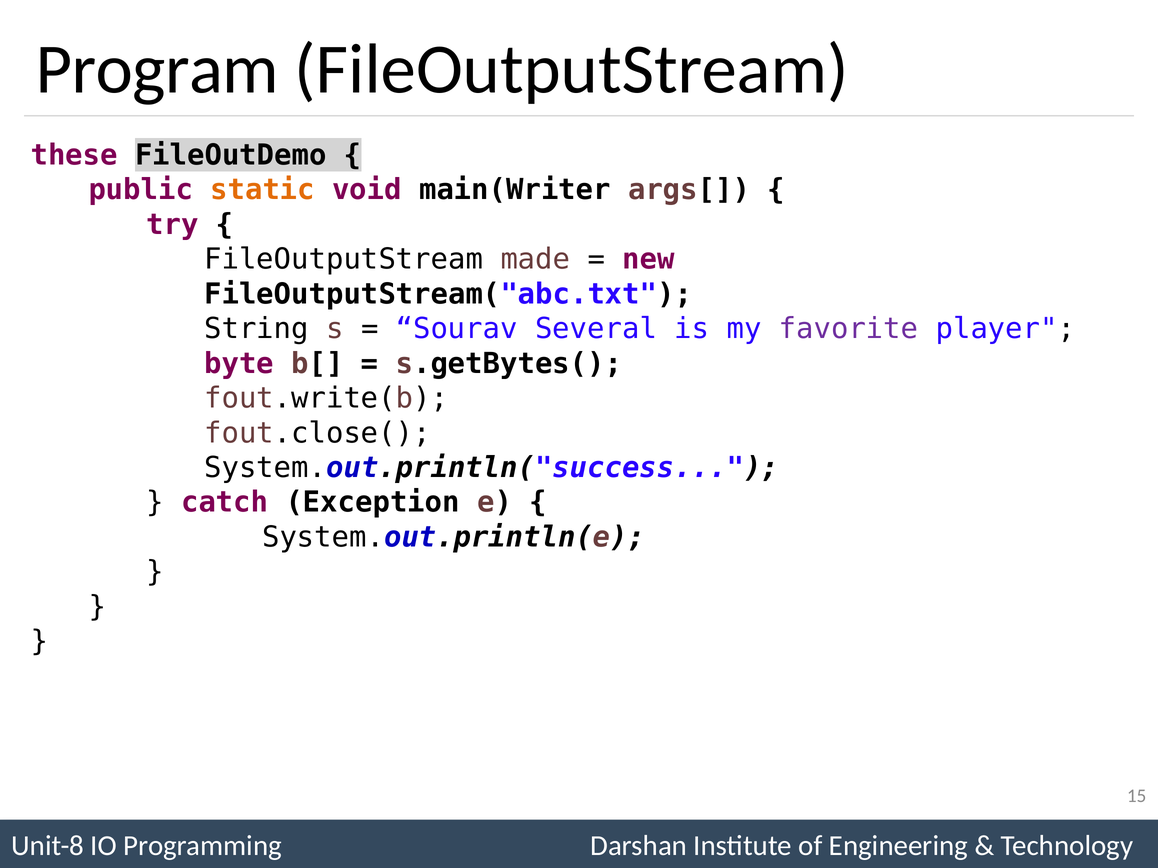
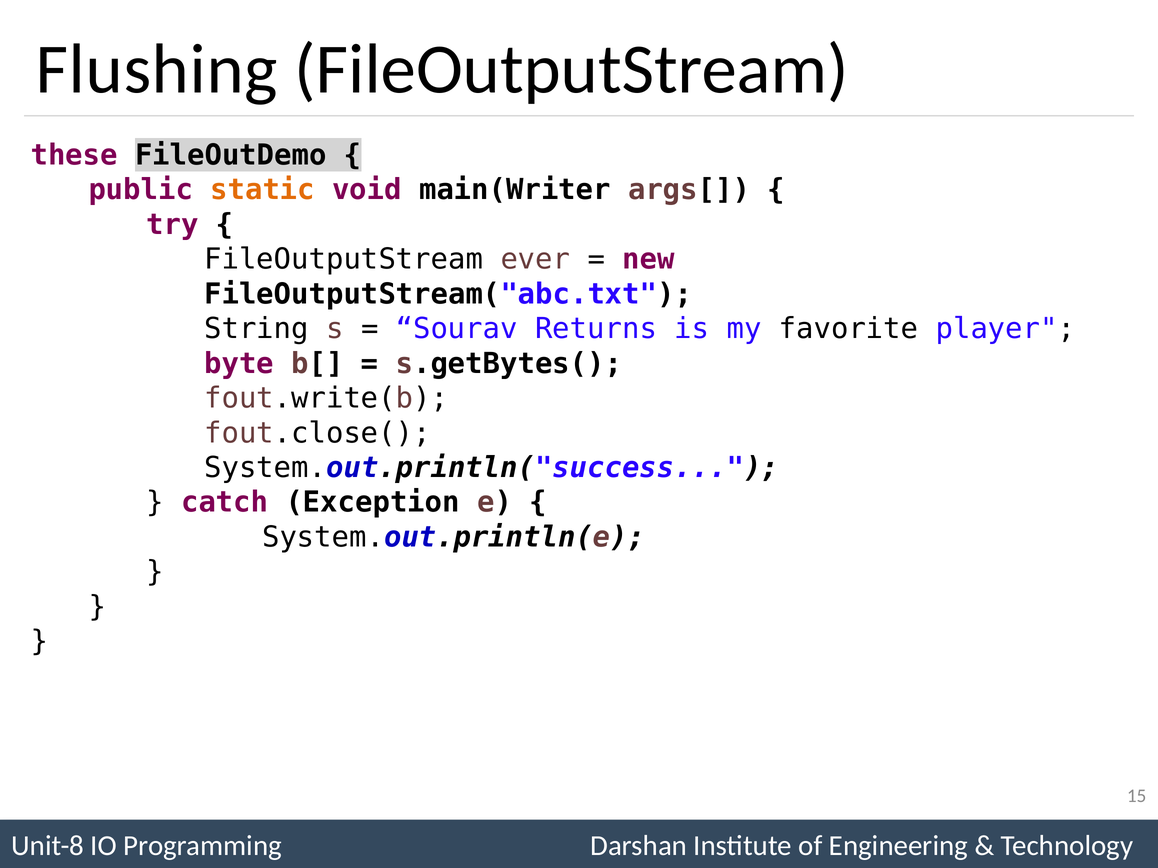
Program: Program -> Flushing (157, 70)
made: made -> ever (535, 260)
Several: Several -> Returns (596, 329)
favorite colour: purple -> black (849, 329)
